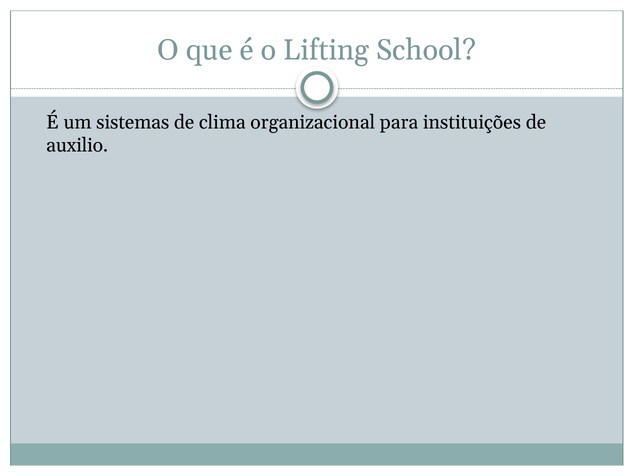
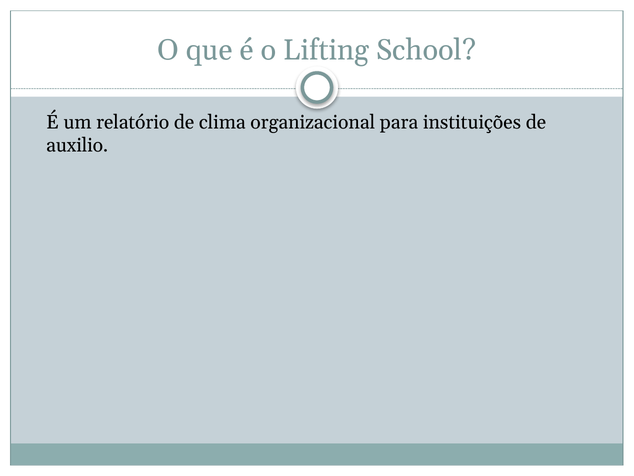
sistemas: sistemas -> relatório (133, 122)
